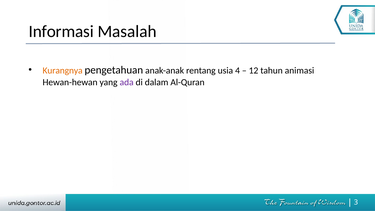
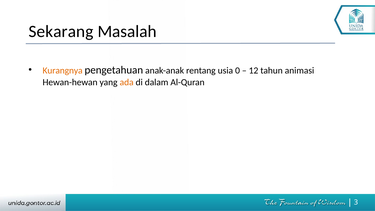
Informasi: Informasi -> Sekarang (61, 32)
4: 4 -> 0 (238, 71)
ada colour: purple -> orange (127, 82)
